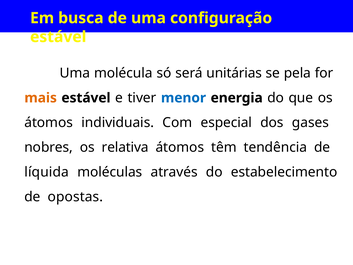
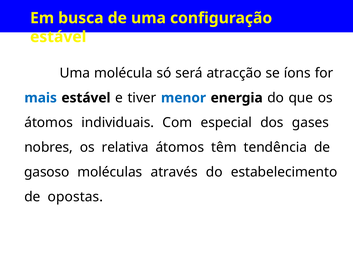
unitárias: unitárias -> atracção (234, 73)
pela: pela -> íons (297, 73)
mais colour: orange -> blue (41, 98)
líquida: líquida -> gasoso (47, 172)
